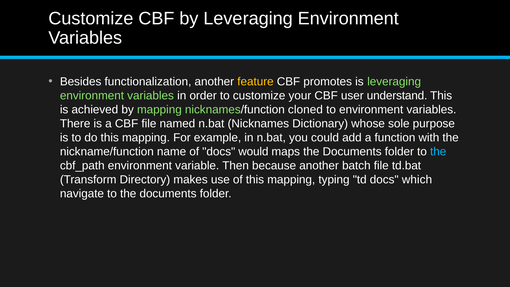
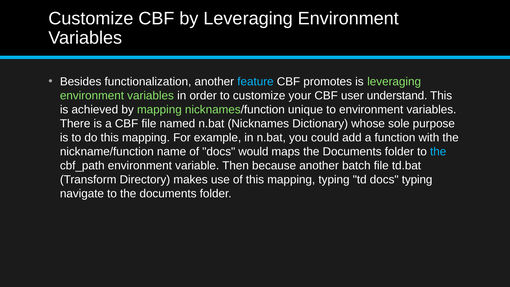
feature colour: yellow -> light blue (255, 81)
cloned: cloned -> unique (305, 109)
docs which: which -> typing (417, 179)
